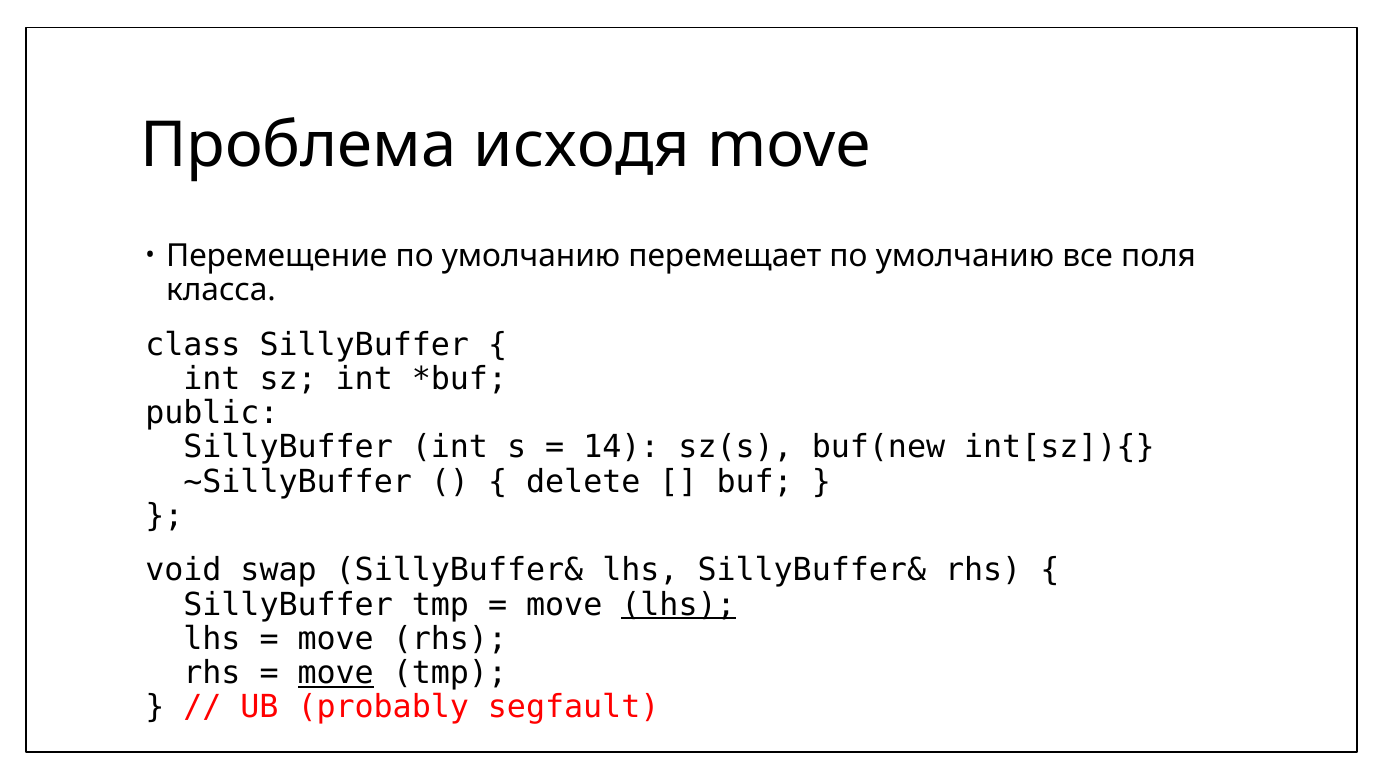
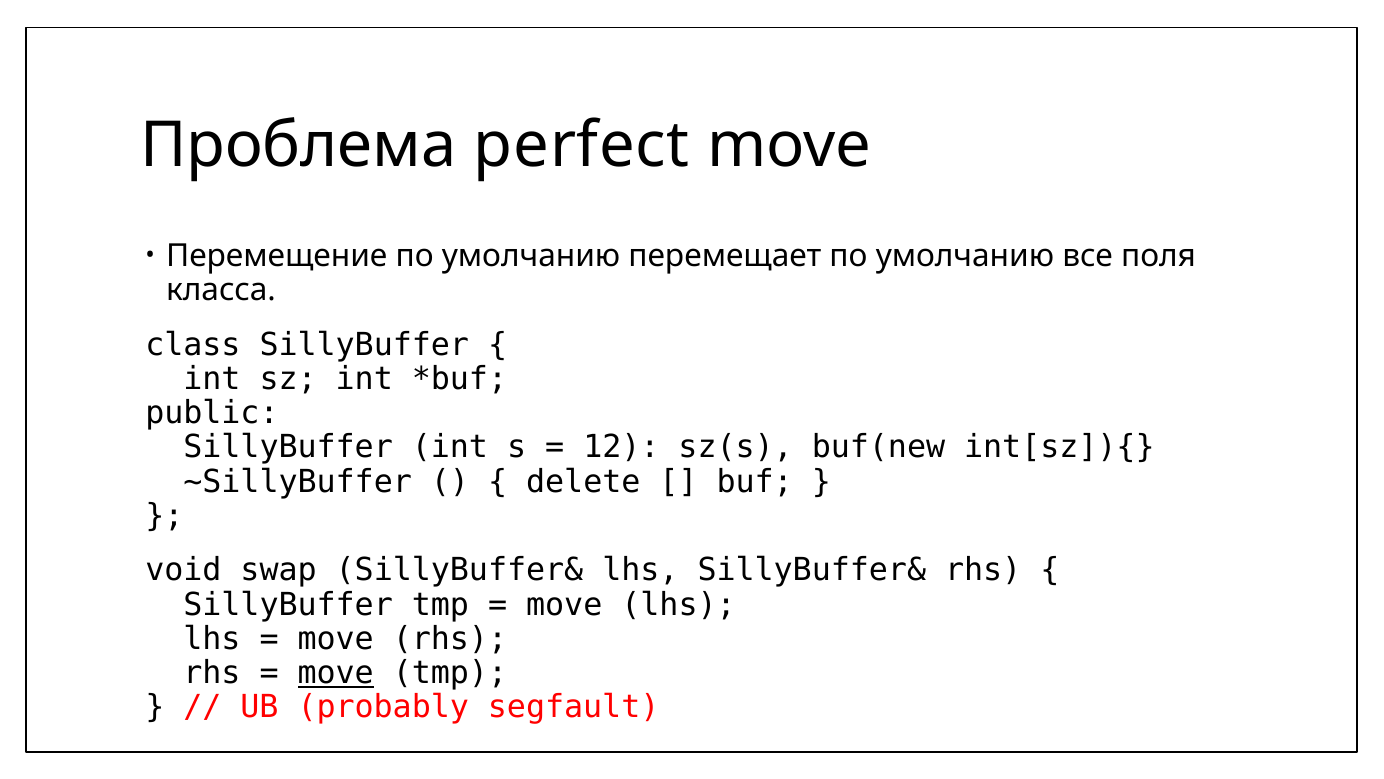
исходя: исходя -> perfect (582, 146)
14: 14 -> 12 (621, 447)
lhs underline: present -> none (679, 604)
